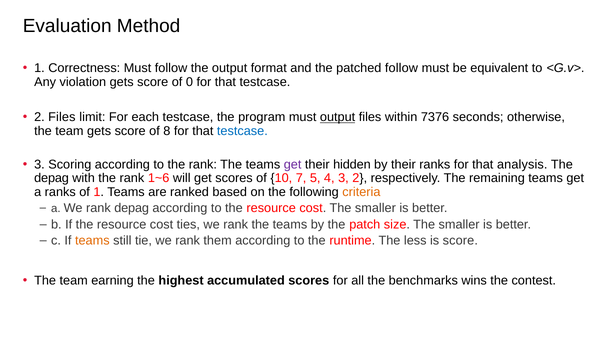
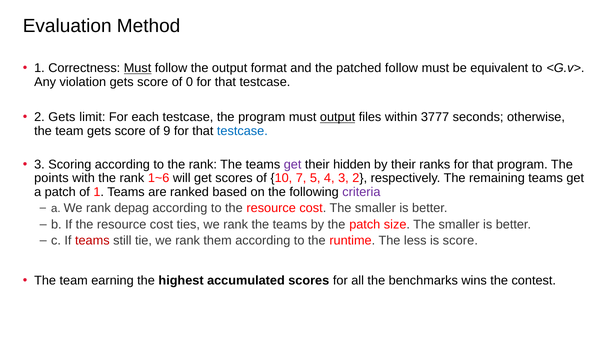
Must underline: none -> present (138, 68)
2 Files: Files -> Gets (62, 117)
7376: 7376 -> 3777 (435, 117)
8: 8 -> 9 (167, 131)
that analysis: analysis -> program (522, 165)
depag: depag -> points (51, 179)
a ranks: ranks -> patch (60, 192)
criteria colour: orange -> purple (361, 192)
teams colour: orange -> red (92, 241)
